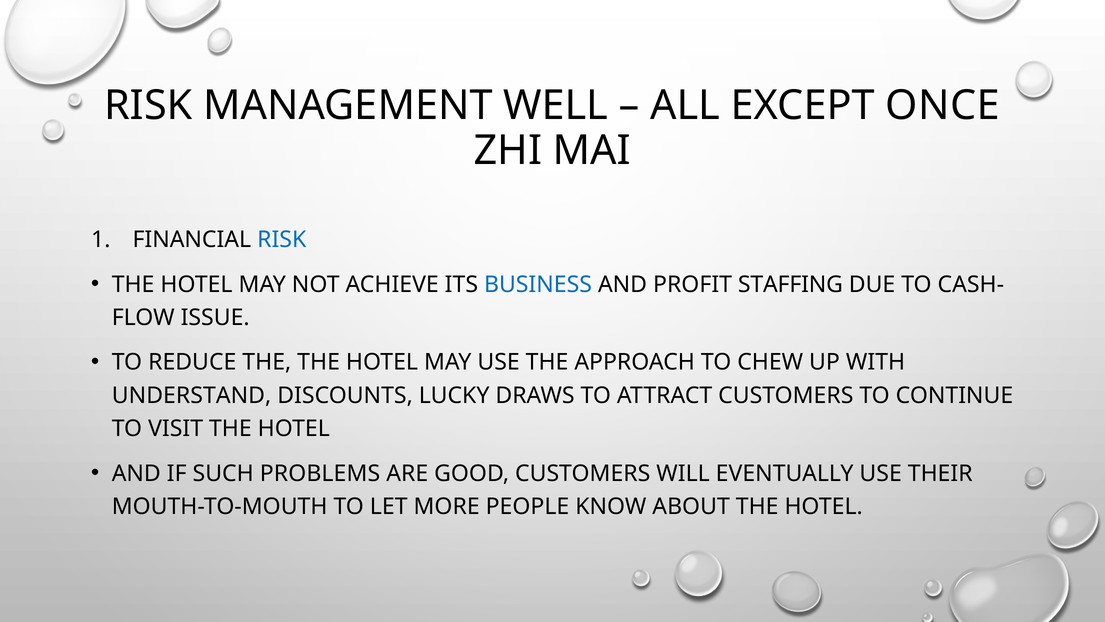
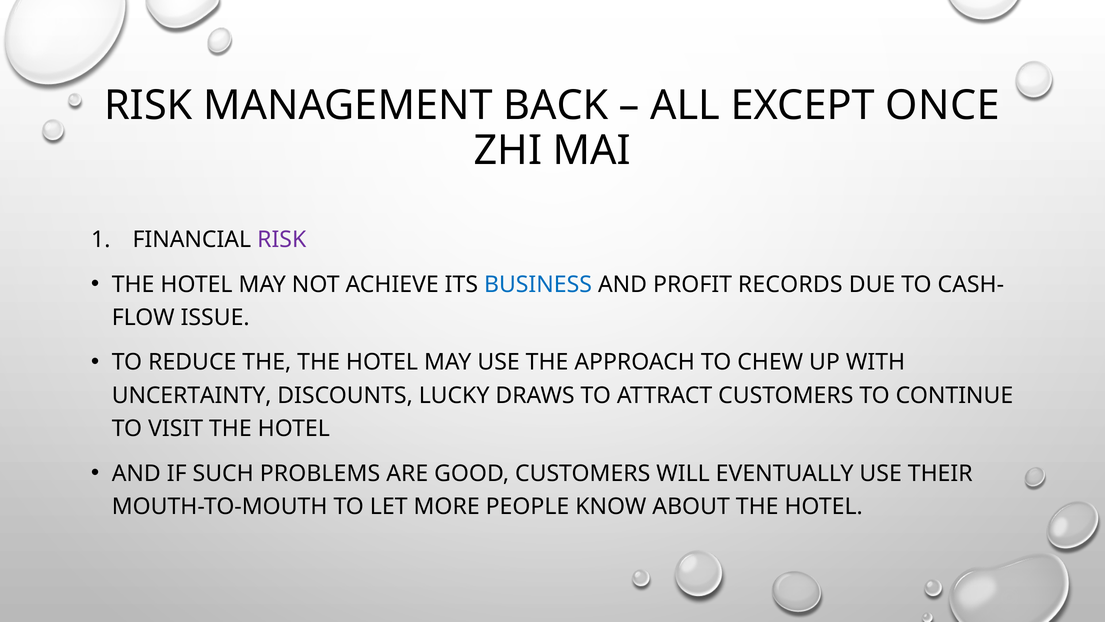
WELL: WELL -> BACK (556, 106)
RISK colour: blue -> purple (282, 240)
STAFFING: STAFFING -> RECORDS (790, 284)
UNDERSTAND: UNDERSTAND -> UNCERTAINTY (192, 395)
